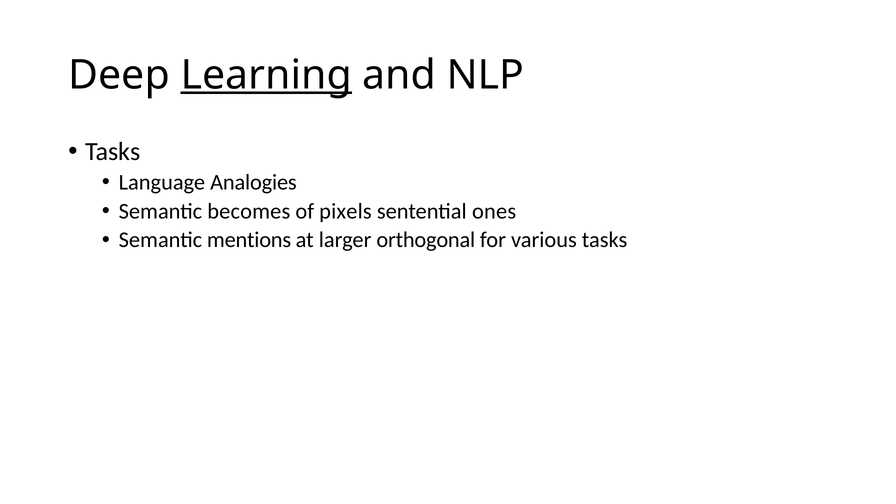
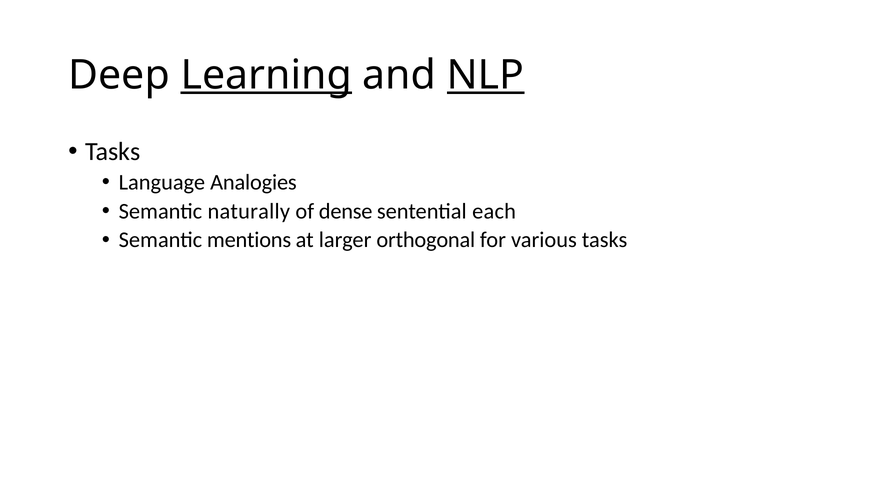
NLP underline: none -> present (486, 75)
becomes: becomes -> naturally (249, 211)
pixels: pixels -> dense (346, 211)
ones: ones -> each (494, 211)
